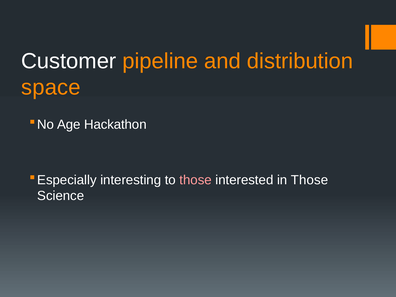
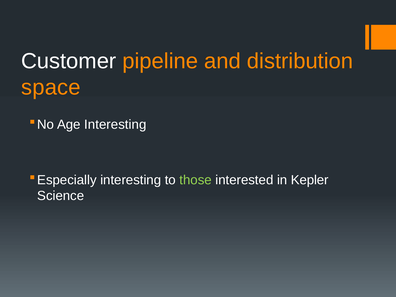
Age Hackathon: Hackathon -> Interesting (115, 125)
those colour: pink -> light green (196, 180)
in Those: Those -> Kepler (310, 180)
